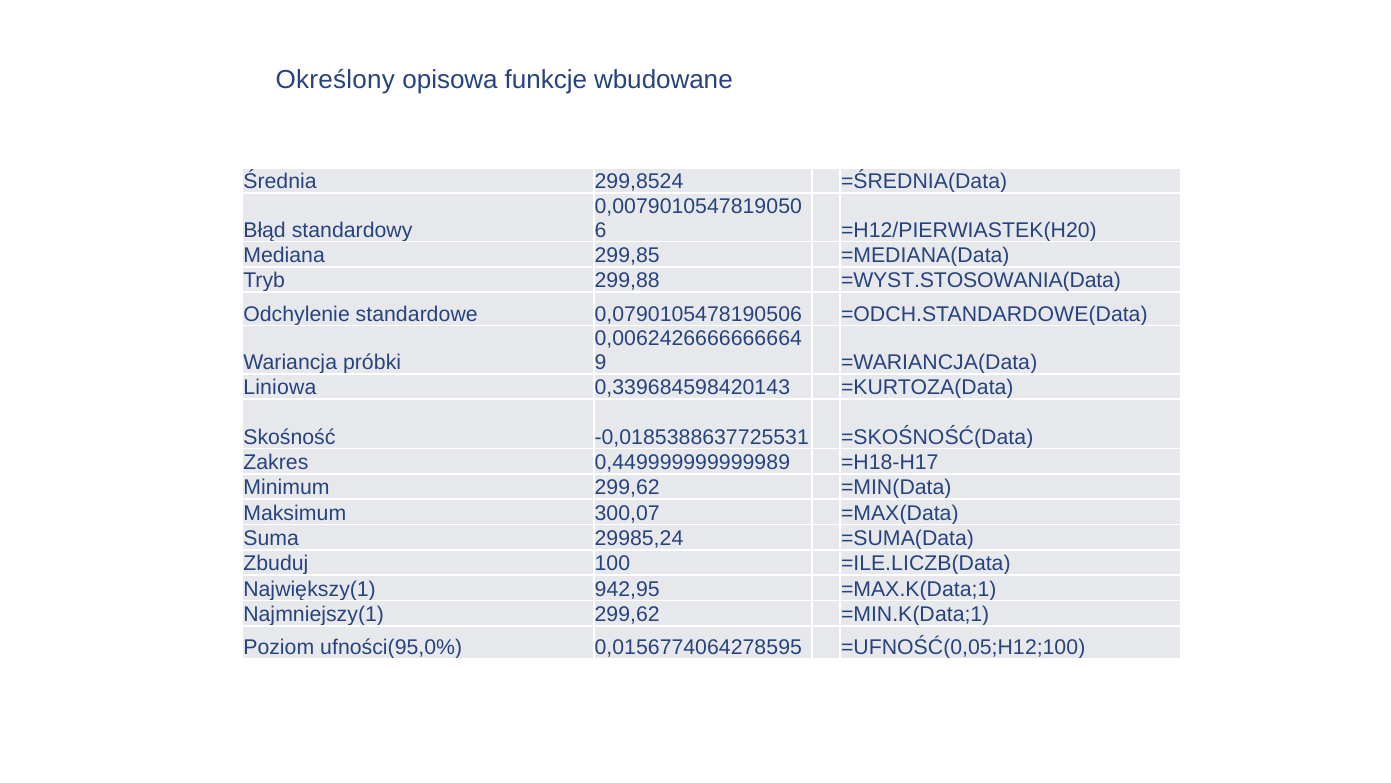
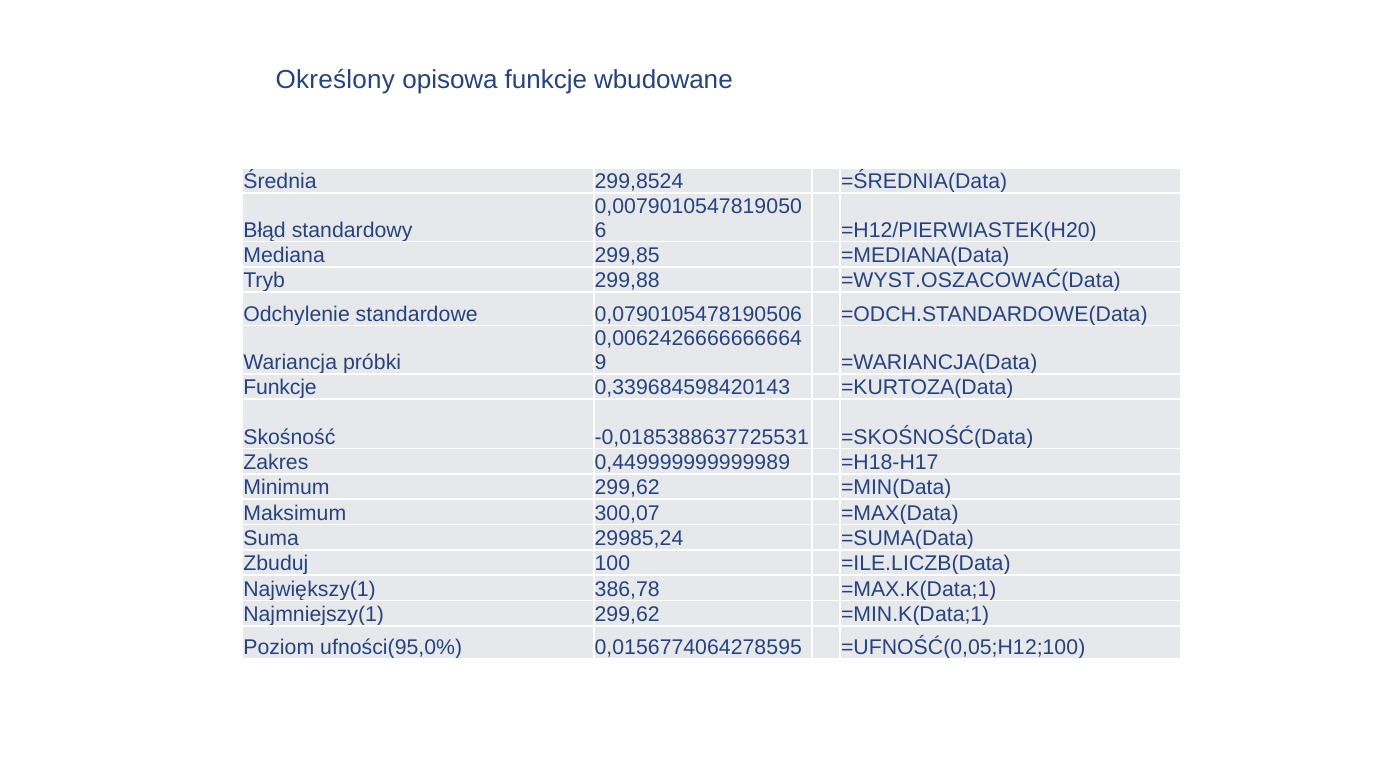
=WYST.STOSOWANIA(Data: =WYST.STOSOWANIA(Data -> =WYST.OSZACOWAĆ(Data (981, 280)
Liniowa: Liniowa -> Funkcje (280, 387)
942,95: 942,95 -> 386,78 (627, 589)
